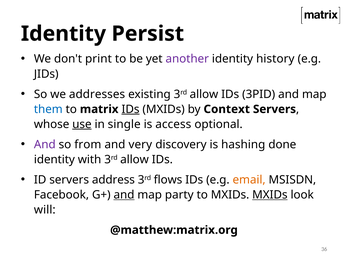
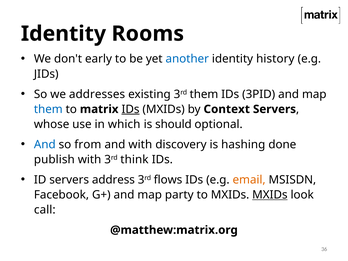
Persist: Persist -> Rooms (148, 34)
print: print -> early (98, 59)
another colour: purple -> blue (187, 59)
existing 3rd allow: allow -> them (204, 94)
use underline: present -> none (82, 124)
single: single -> which (124, 124)
access: access -> should (173, 124)
And colour: purple -> blue (45, 144)
and very: very -> with (140, 144)
identity: identity -> publish (54, 159)
with 3rd allow: allow -> think (134, 159)
and underline: present -> none (124, 195)
will: will -> call (45, 210)
